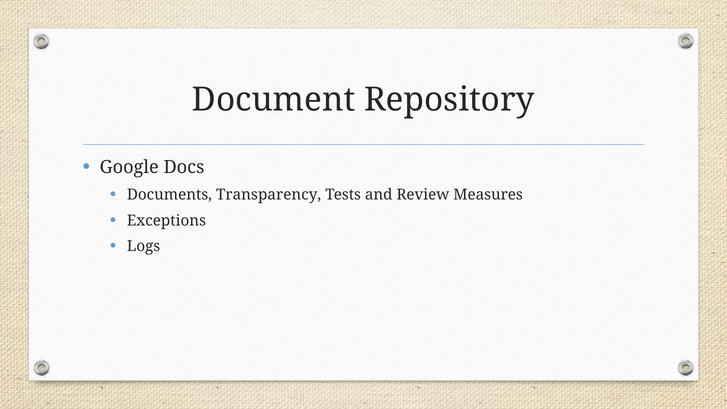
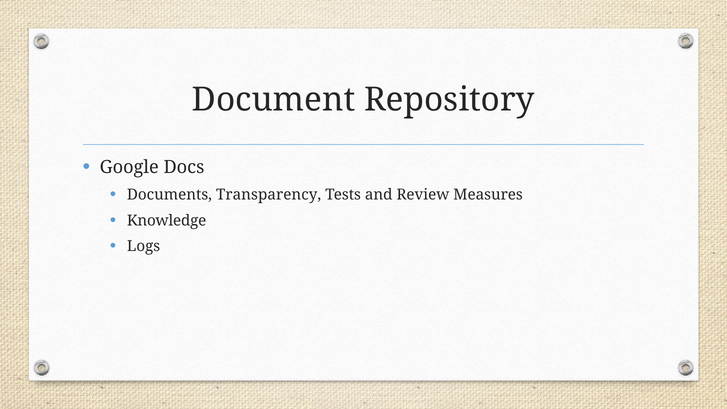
Exceptions: Exceptions -> Knowledge (167, 221)
